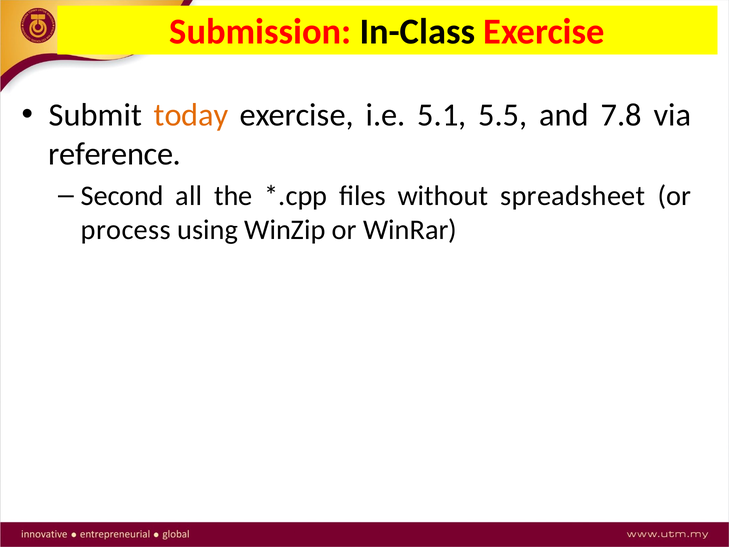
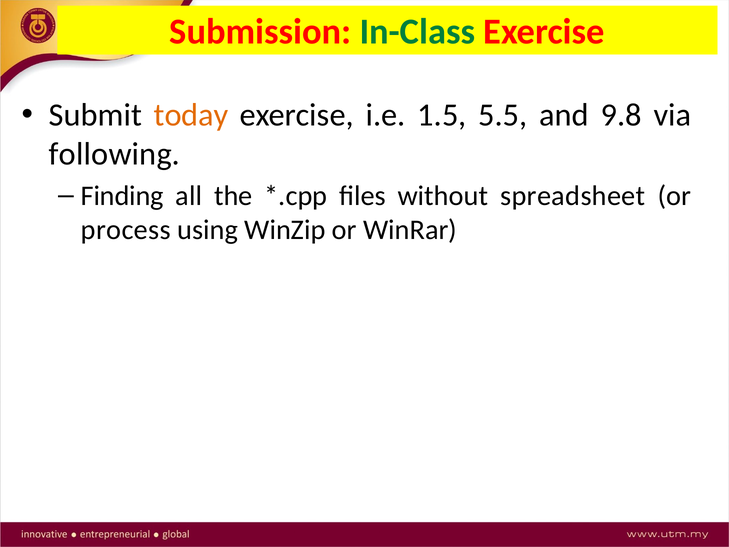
In-Class colour: black -> green (417, 32)
5.1: 5.1 -> 1.5 (442, 115)
7.8: 7.8 -> 9.8 (621, 115)
reference: reference -> following (115, 154)
Second: Second -> Finding (122, 196)
